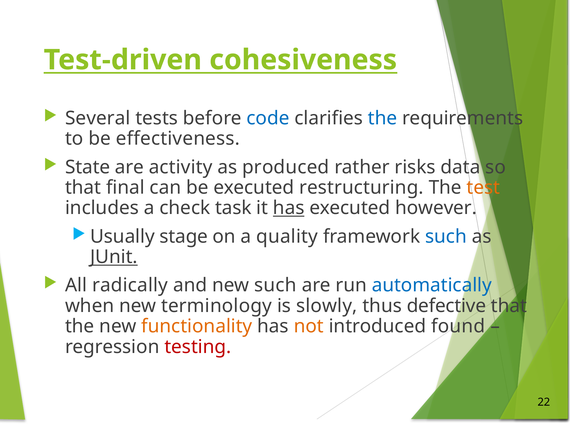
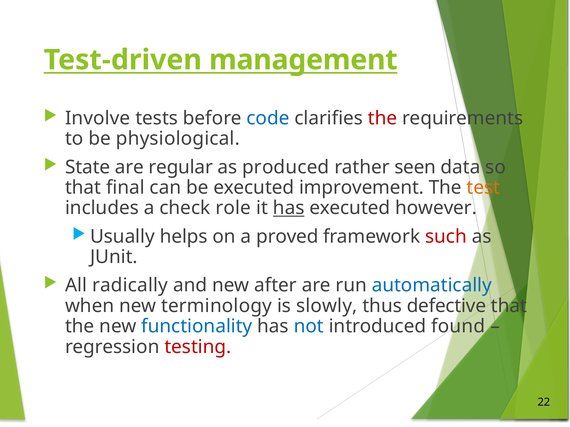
cohesiveness: cohesiveness -> management (303, 60)
Several: Several -> Involve (98, 118)
the colour: blue -> red (383, 118)
effectiveness: effectiveness -> physiological (178, 139)
activity: activity -> regular (181, 167)
risks: risks -> seen (415, 167)
restructuring: restructuring -> improvement (362, 188)
task: task -> role (233, 208)
stage: stage -> helps (184, 237)
quality: quality -> proved (287, 237)
such colour: blue -> red (446, 237)
JUnit underline: present -> none (114, 257)
new such: such -> after (275, 286)
functionality colour: orange -> blue (197, 327)
not colour: orange -> blue (309, 327)
